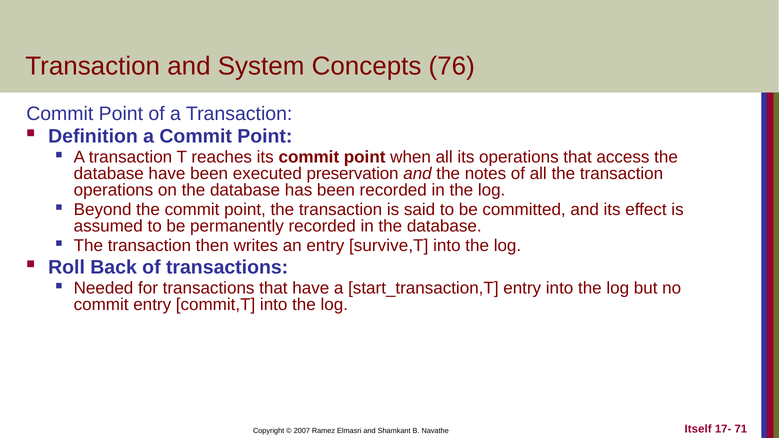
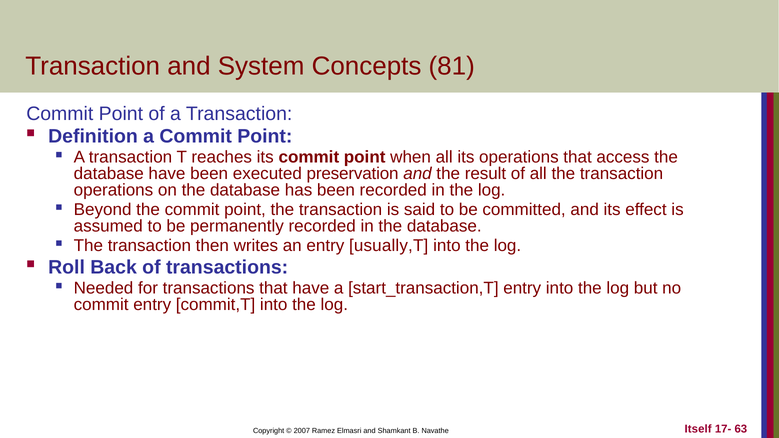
76: 76 -> 81 (452, 66)
notes: notes -> result (485, 174)
survive,T: survive,T -> usually,T (389, 246)
71: 71 -> 63 (741, 429)
